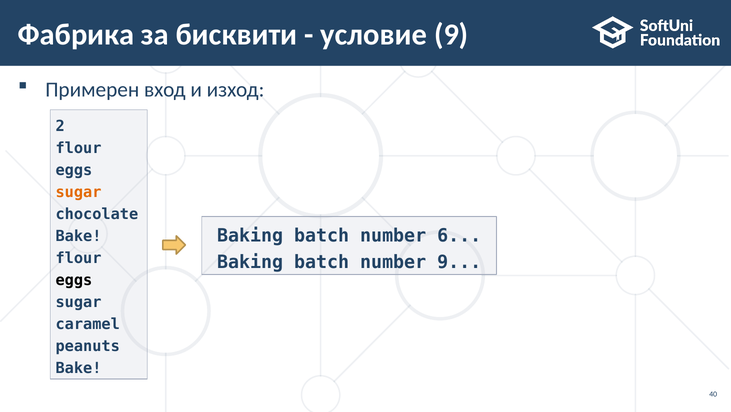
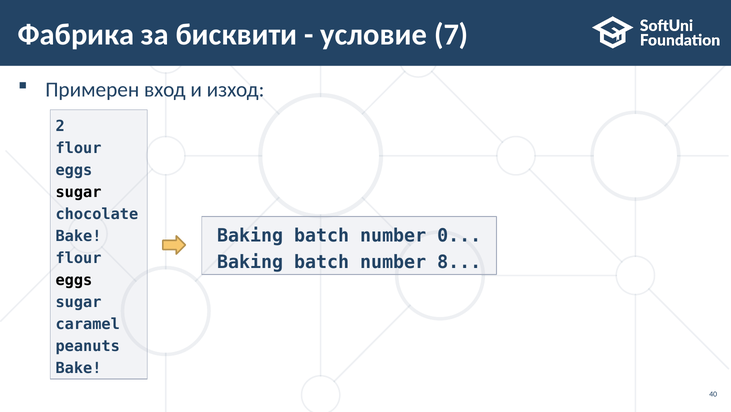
условие 9: 9 -> 7 (451, 35)
sugar colour: orange -> black (79, 192)
6: 6 -> 0 (459, 235)
number 9: 9 -> 8 (459, 262)
